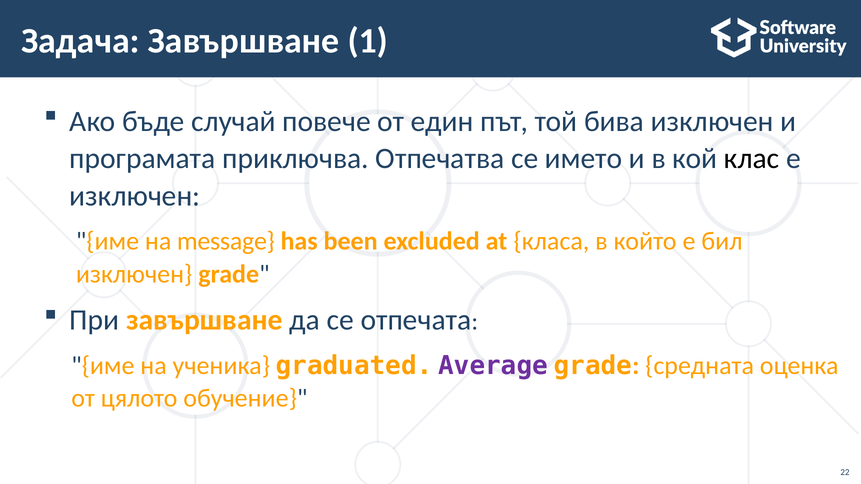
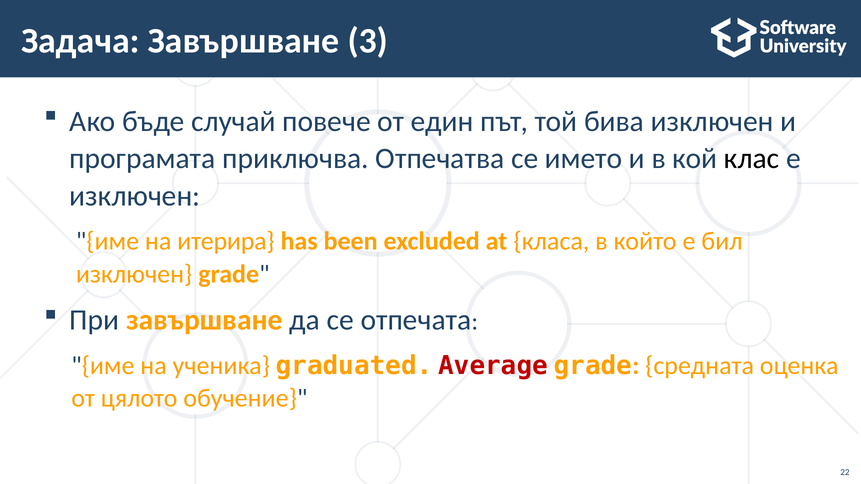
1: 1 -> 3 (368, 41)
message: message -> итерира (226, 241)
Average colour: purple -> red (493, 366)
